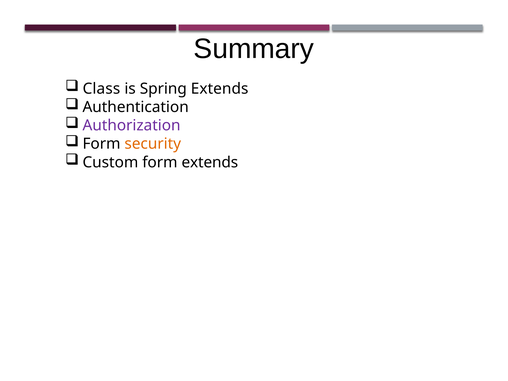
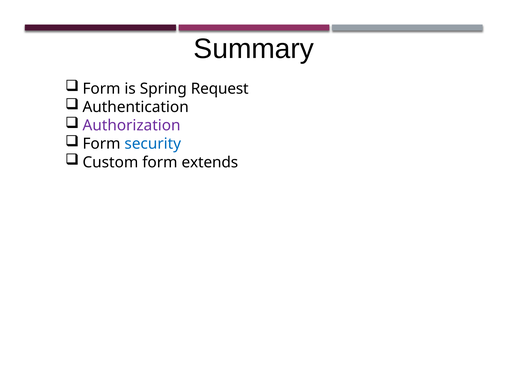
Class: Class -> Form (102, 89)
Spring Extends: Extends -> Request (220, 89)
security colour: orange -> blue (153, 144)
